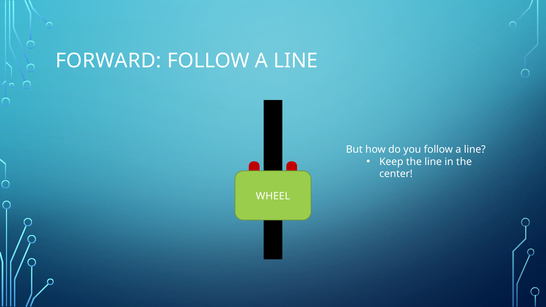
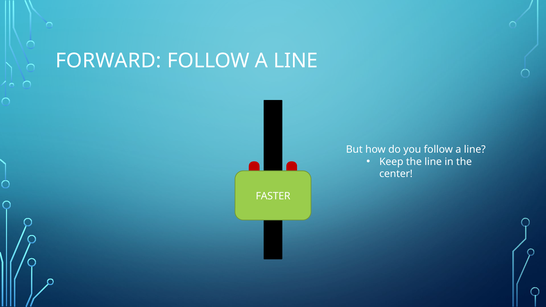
WHEEL: WHEEL -> FASTER (273, 196)
